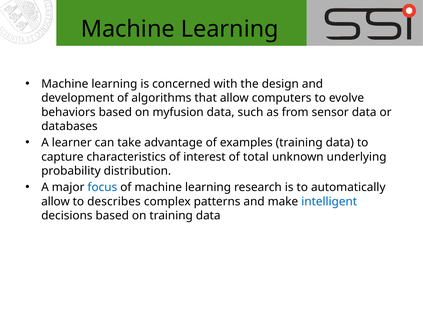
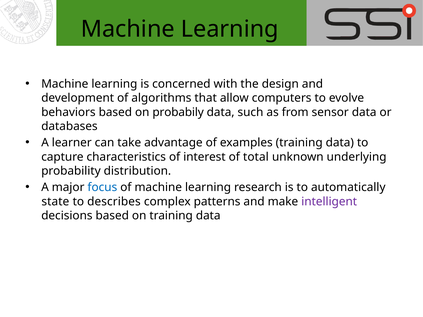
myfusion: myfusion -> probabily (178, 112)
allow: allow -> state (55, 202)
intelligent colour: blue -> purple (329, 202)
